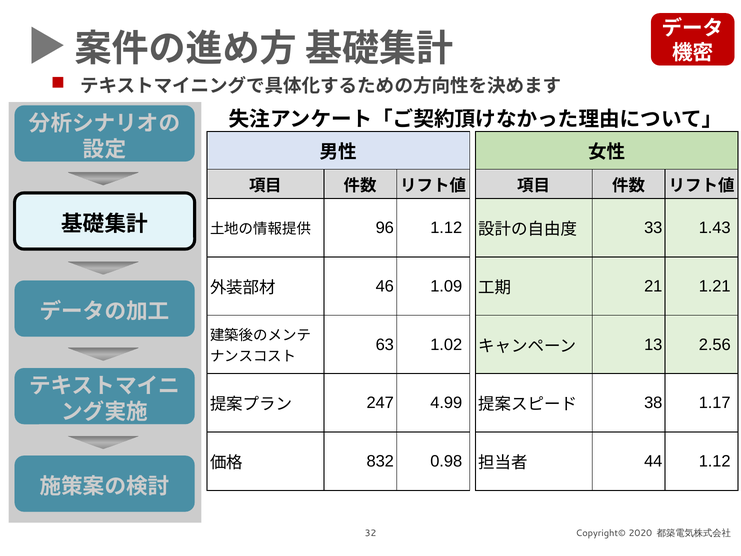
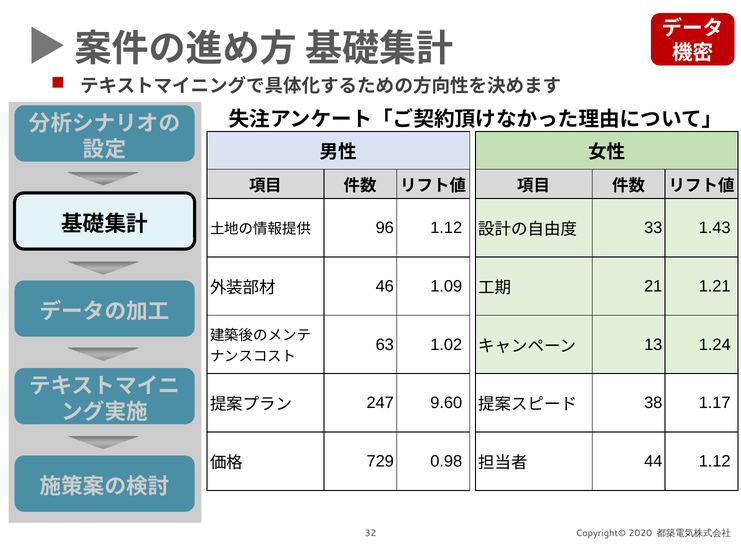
2.56: 2.56 -> 1.24 (715, 344)
4.99: 4.99 -> 9.60 (446, 403)
832: 832 -> 729 (380, 461)
